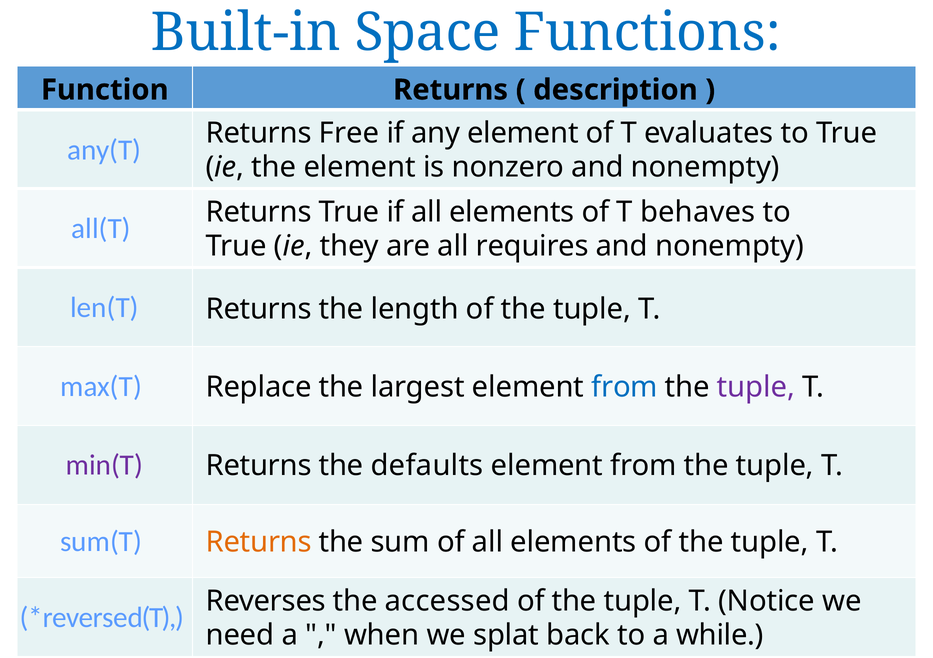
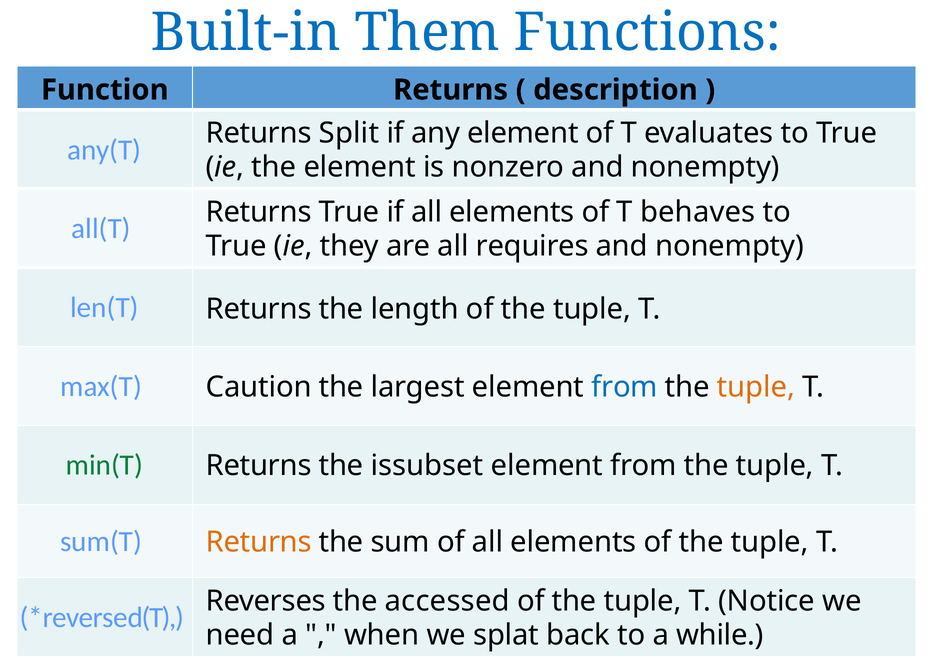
Space: Space -> Them (427, 33)
Free: Free -> Split (349, 133)
Replace: Replace -> Caution (259, 387)
tuple colour: purple -> orange (756, 387)
min(T colour: purple -> green (104, 465)
defaults: defaults -> issubset (427, 465)
